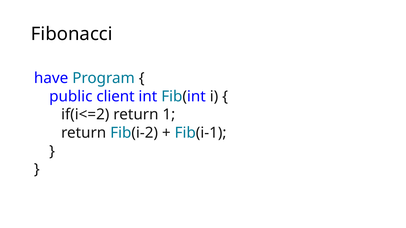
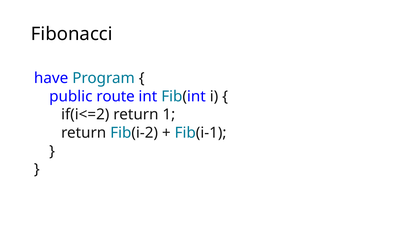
client: client -> route (116, 96)
